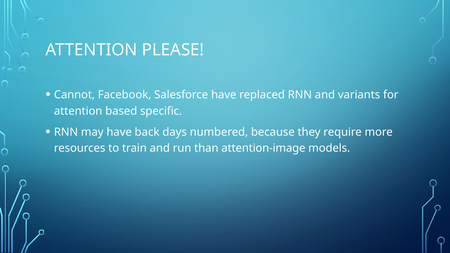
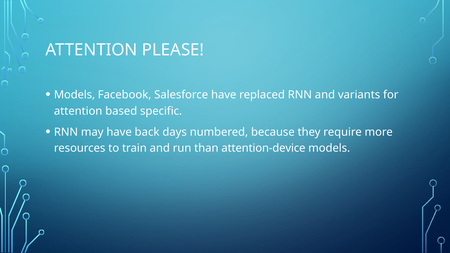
Cannot: Cannot -> Models (74, 95)
attention-image: attention-image -> attention-device (263, 148)
